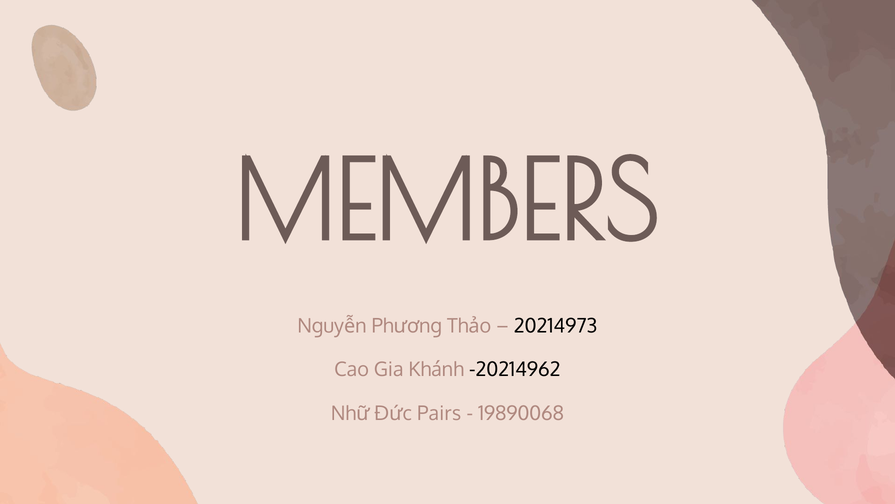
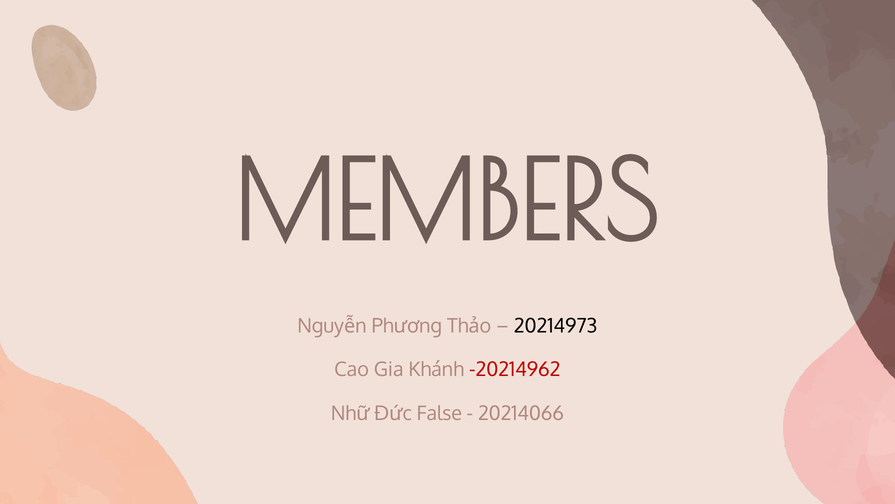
-20214962 colour: black -> red (515, 369)
Pairs: Pairs -> False (439, 413)
19890068: 19890068 -> 20214066 (521, 413)
